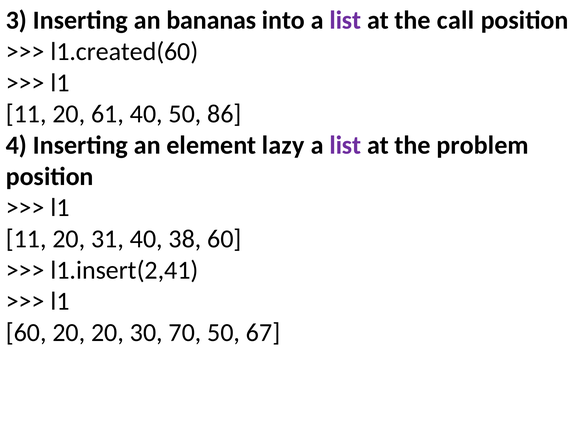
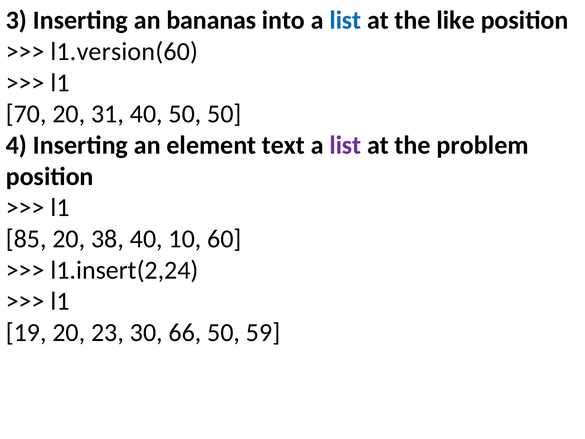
list colour: purple -> blue (345, 20)
call: call -> like (456, 20)
l1.created(60: l1.created(60 -> l1.version(60 (124, 52)
11: 11 -> 70 (26, 114)
61: 61 -> 31 (108, 114)
50 86: 86 -> 50 (224, 114)
lazy: lazy -> text (283, 145)
11: 11 -> 85 (26, 239)
31: 31 -> 38 (108, 239)
38: 38 -> 10 (185, 239)
l1.insert(2,41: l1.insert(2,41 -> l1.insert(2,24 (124, 270)
60: 60 -> 19 (26, 332)
20 20: 20 -> 23 (108, 332)
70: 70 -> 66 (185, 332)
67: 67 -> 59 (263, 332)
